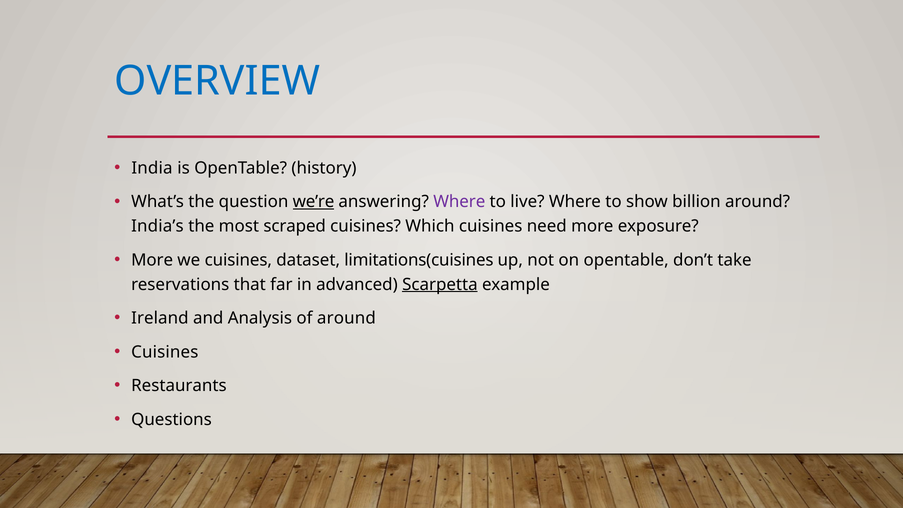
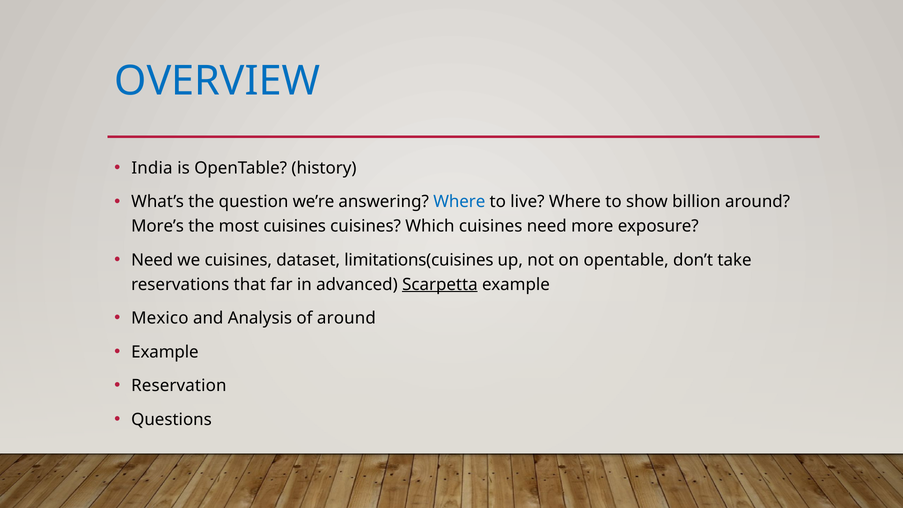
we’re underline: present -> none (314, 202)
Where colour: purple -> blue (459, 202)
India’s: India’s -> More’s (158, 226)
most scraped: scraped -> cuisines (295, 226)
More: More -> Need (152, 260)
Ireland: Ireland -> Mexico (160, 318)
Cuisines: Cuisines -> Example (165, 352)
Restaurants: Restaurants -> Reservation (179, 386)
